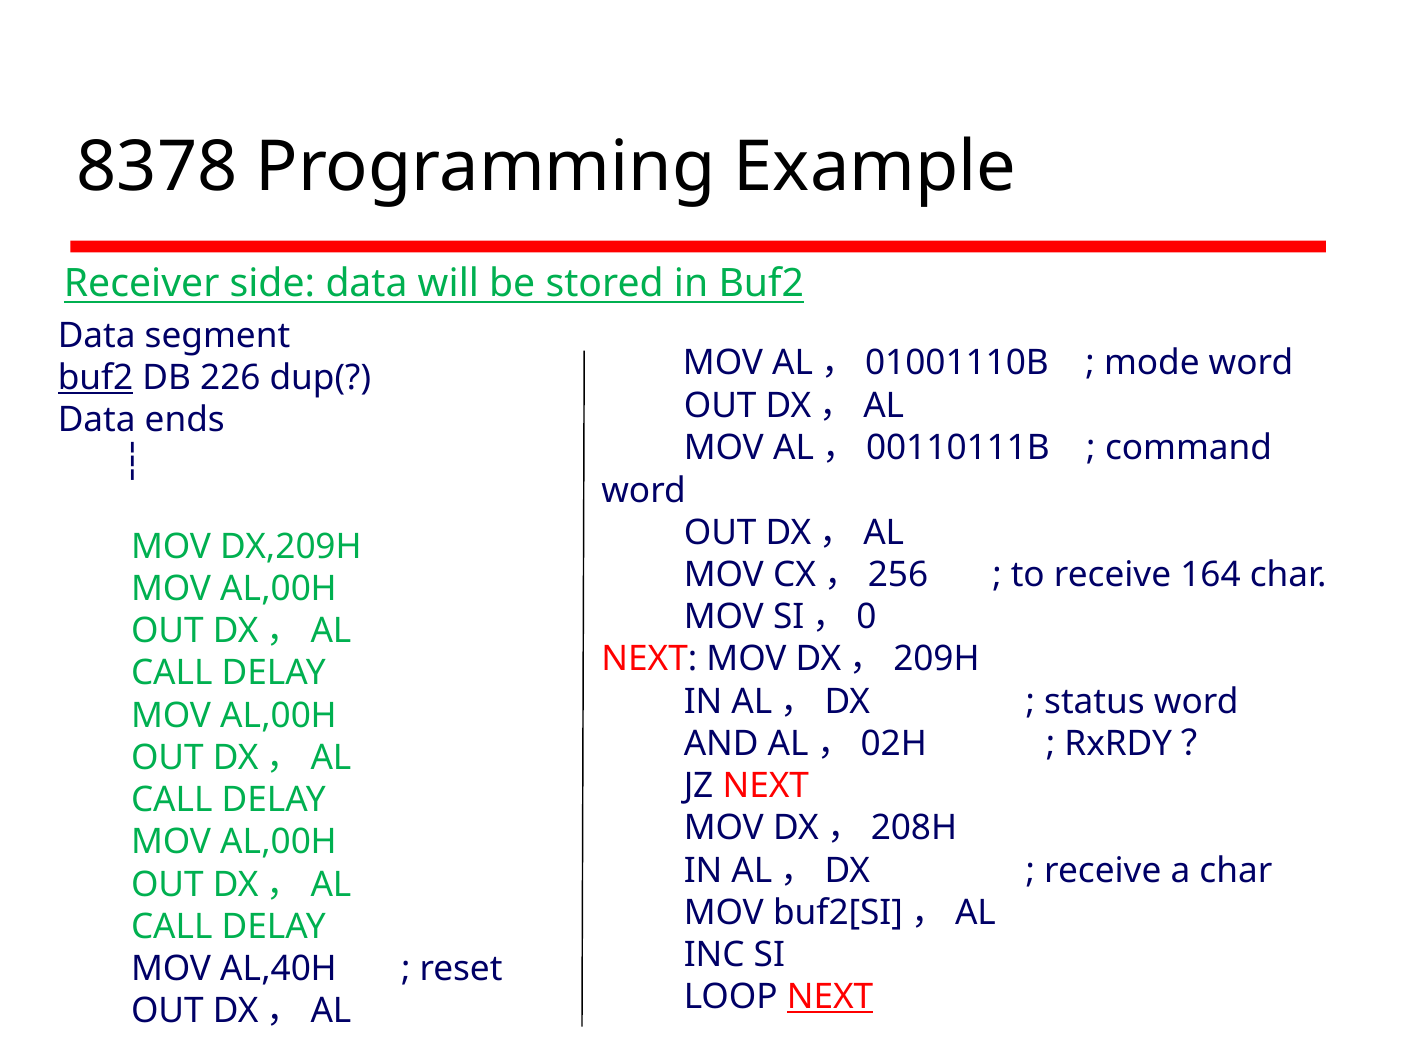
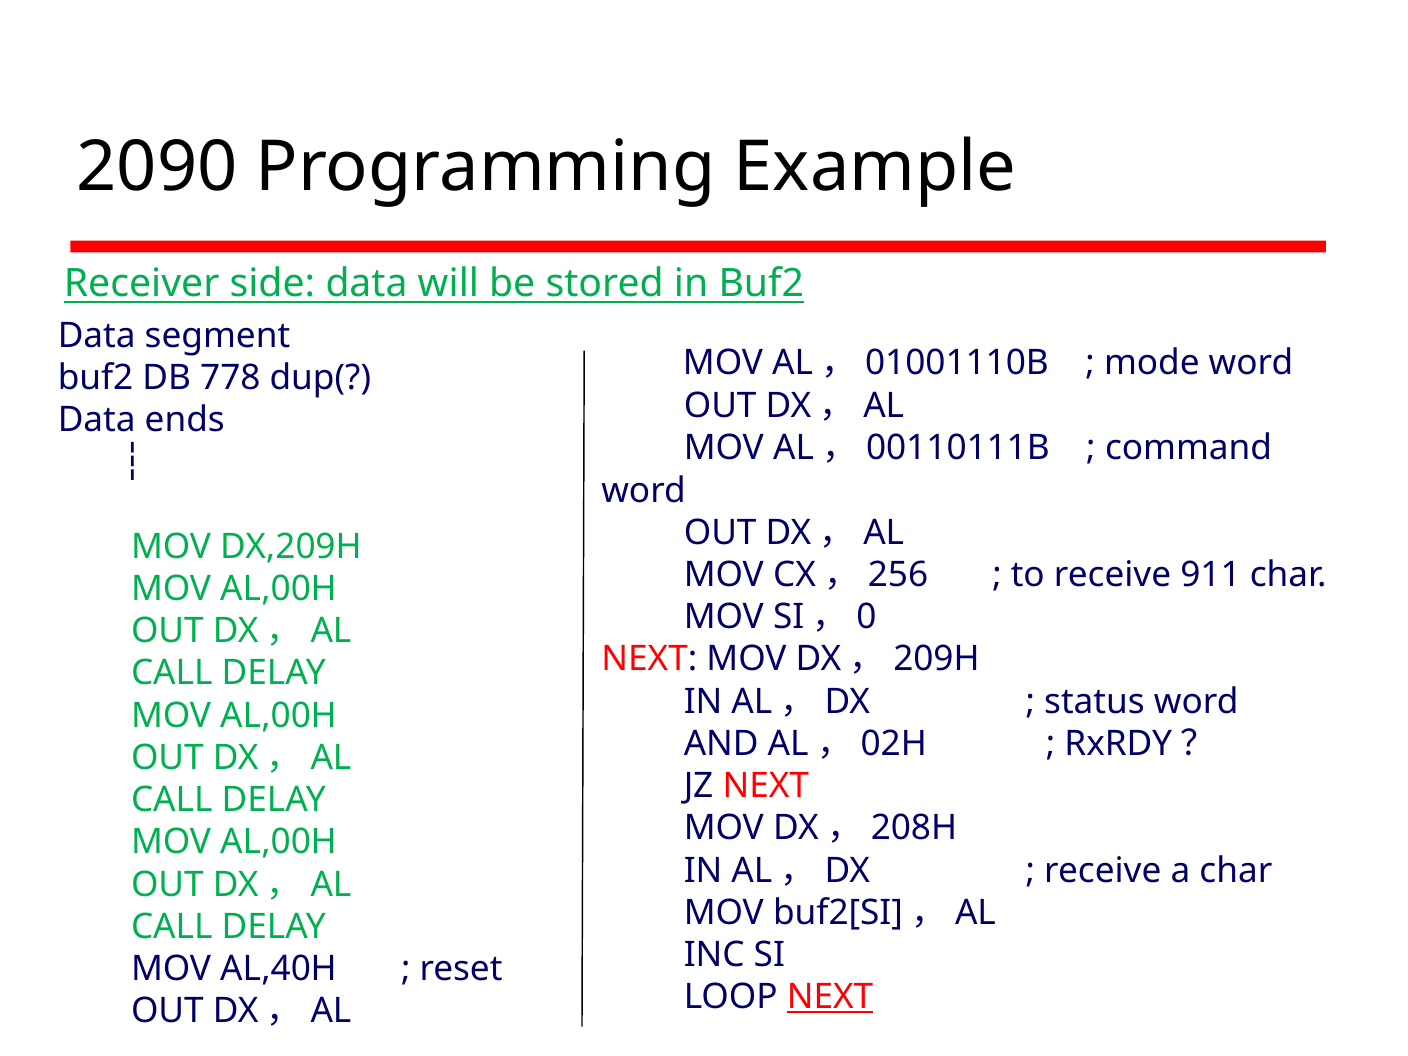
8378: 8378 -> 2090 (157, 167)
buf2 underline: present -> none (96, 378)
226: 226 -> 778 (230, 378)
164: 164 -> 911 (1211, 575)
